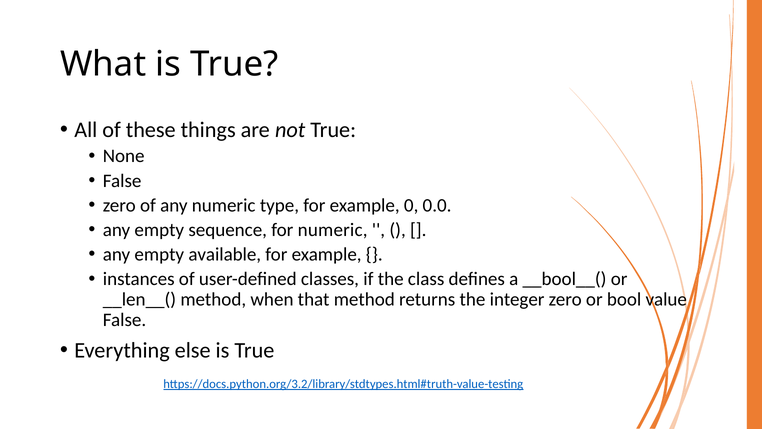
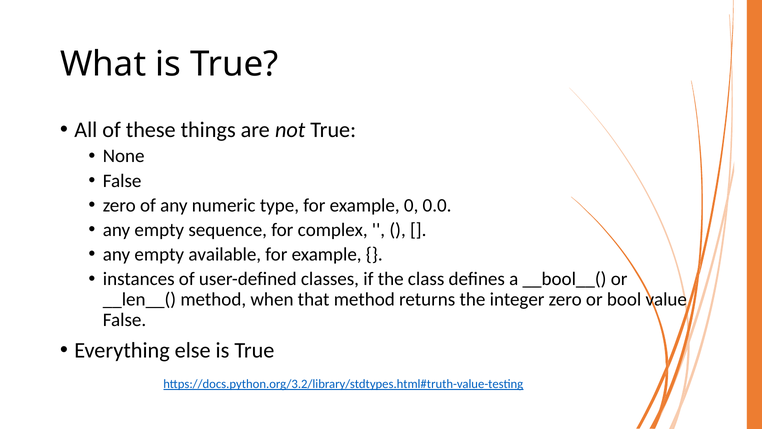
for numeric: numeric -> complex (333, 230)
